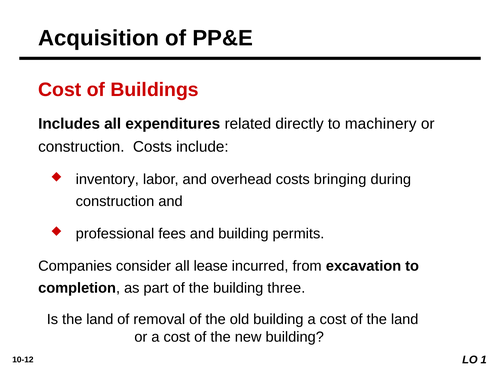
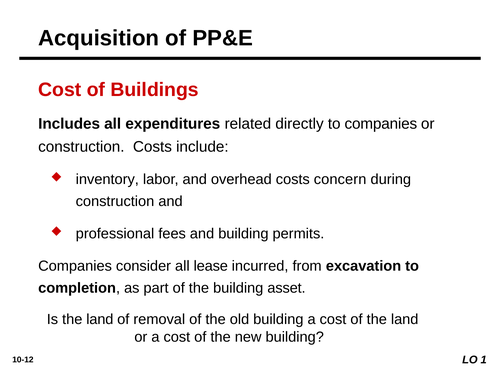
to machinery: machinery -> companies (381, 124)
bringing: bringing -> concern (340, 179)
three: three -> asset (286, 288)
